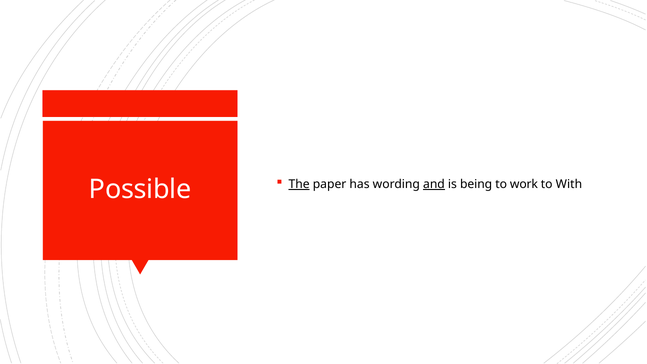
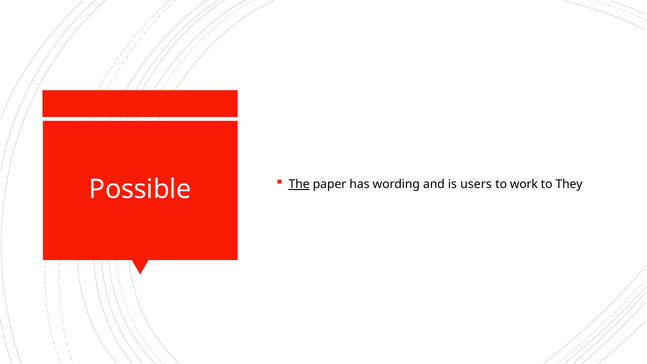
and underline: present -> none (434, 184)
being: being -> users (476, 184)
With: With -> They (569, 184)
